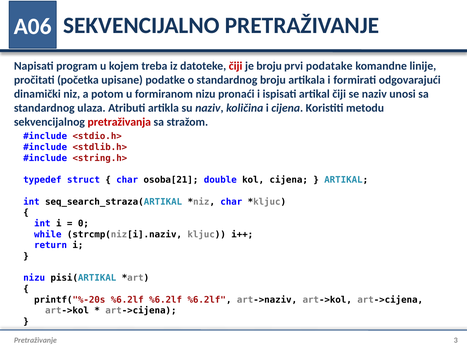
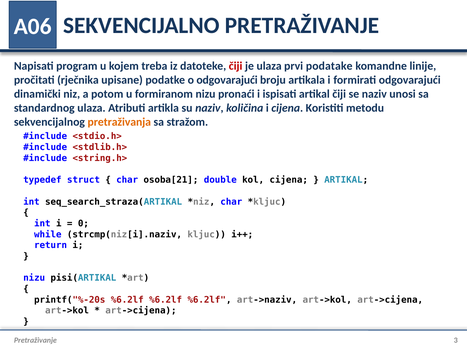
je broju: broju -> ulaza (269, 66)
početka: početka -> rječnika (78, 80)
o standardnog: standardnog -> odgovarajući (227, 80)
pretraživanja colour: red -> orange (119, 122)
